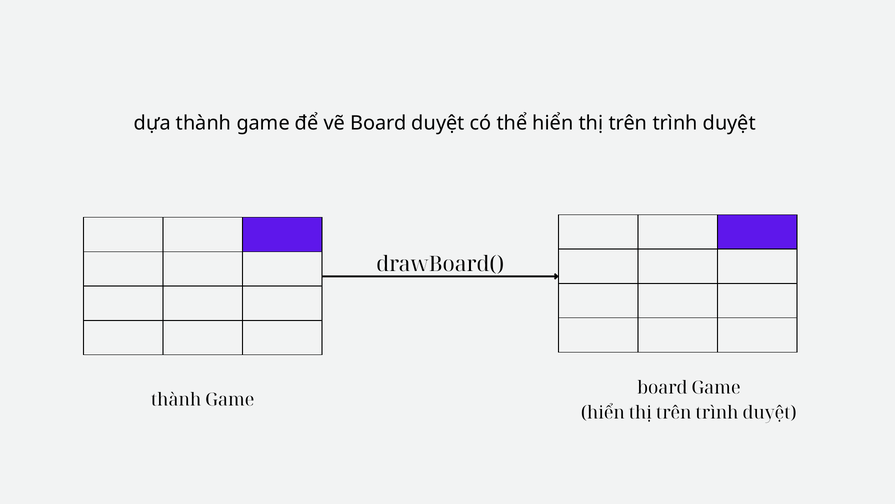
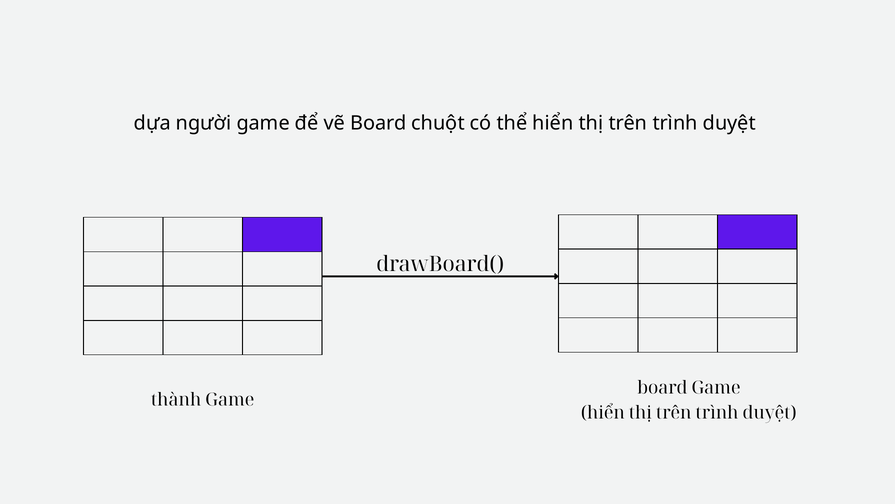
dựa thành: thành -> người (204, 123)
Board duyệt: duyệt -> chuột (438, 123)
